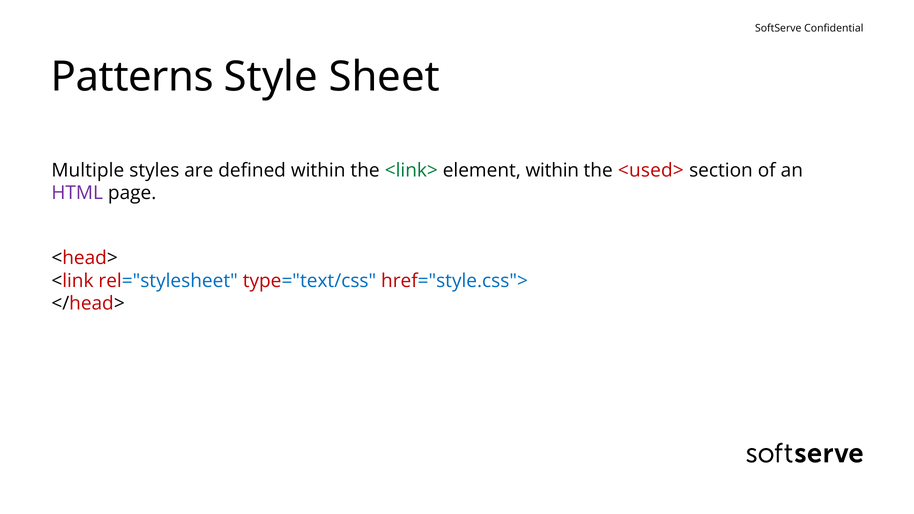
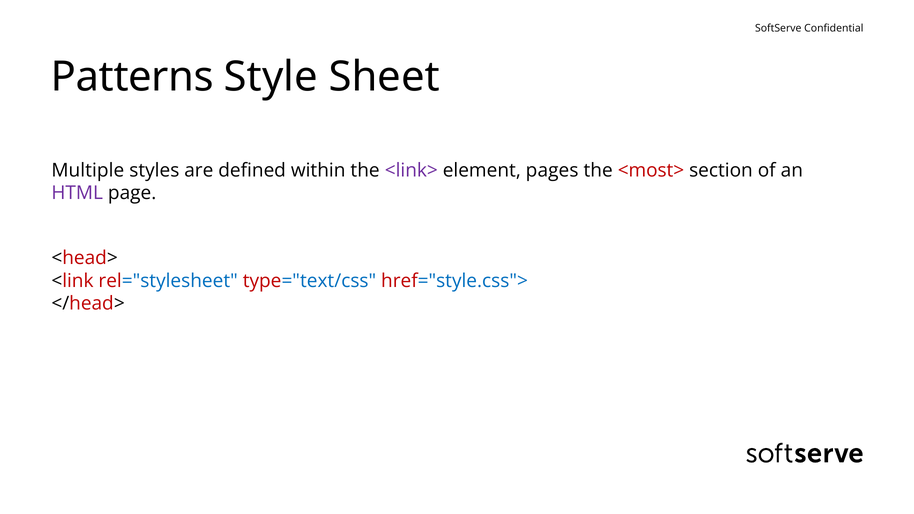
<link> colour: green -> purple (411, 170)
element within: within -> pages (552, 170)
<used>: <used> -> <most> (651, 170)
